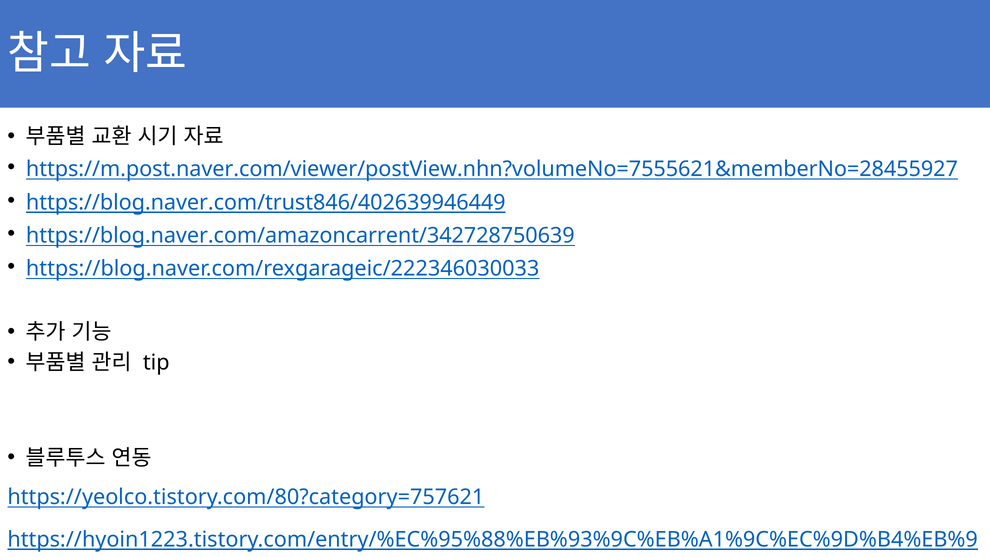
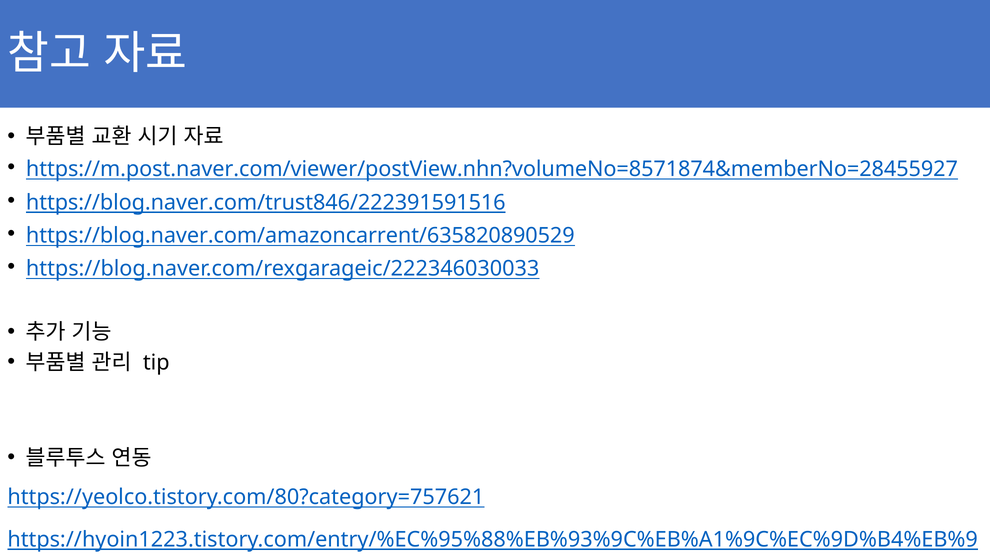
https://m.post.naver.com/viewer/postView.nhn?volumeNo=7555621&memberNo=28455927: https://m.post.naver.com/viewer/postView.nhn?volumeNo=7555621&memberNo=28455927 -> https://m.post.naver.com/viewer/postView.nhn?volumeNo=8571874&memberNo=28455927 (492, 169)
https://blog.naver.com/trust846/402639946449: https://blog.naver.com/trust846/402639946449 -> https://blog.naver.com/trust846/222391591516 (266, 202)
https://blog.naver.com/amazoncarrent/342728750639: https://blog.naver.com/amazoncarrent/342728750639 -> https://blog.naver.com/amazoncarrent/635820890529 (300, 235)
